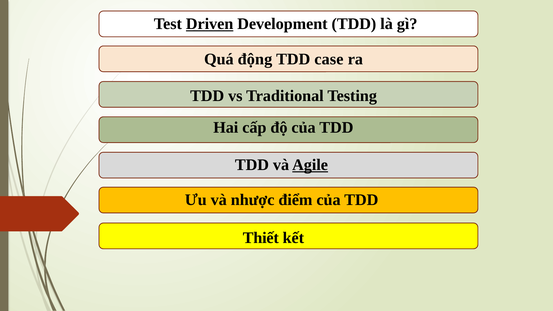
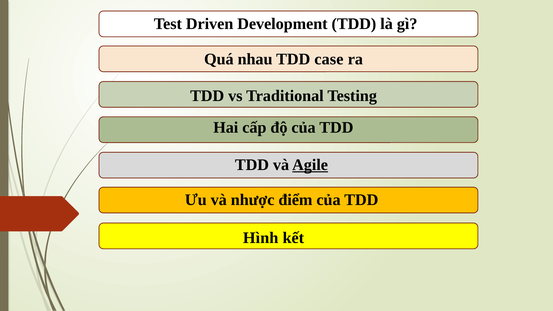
Driven underline: present -> none (210, 24)
động: động -> nhau (255, 59)
Thiết: Thiết -> Hình (261, 238)
